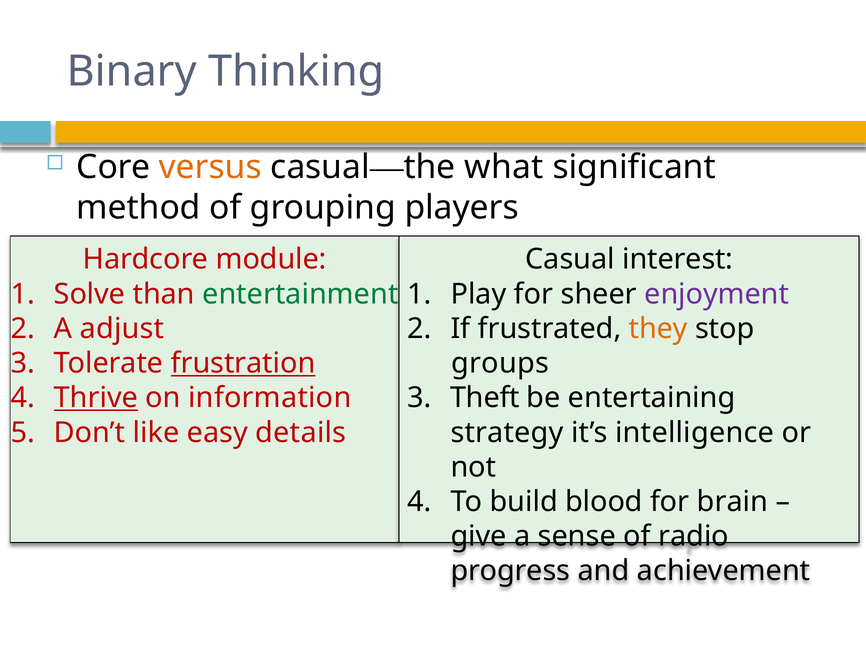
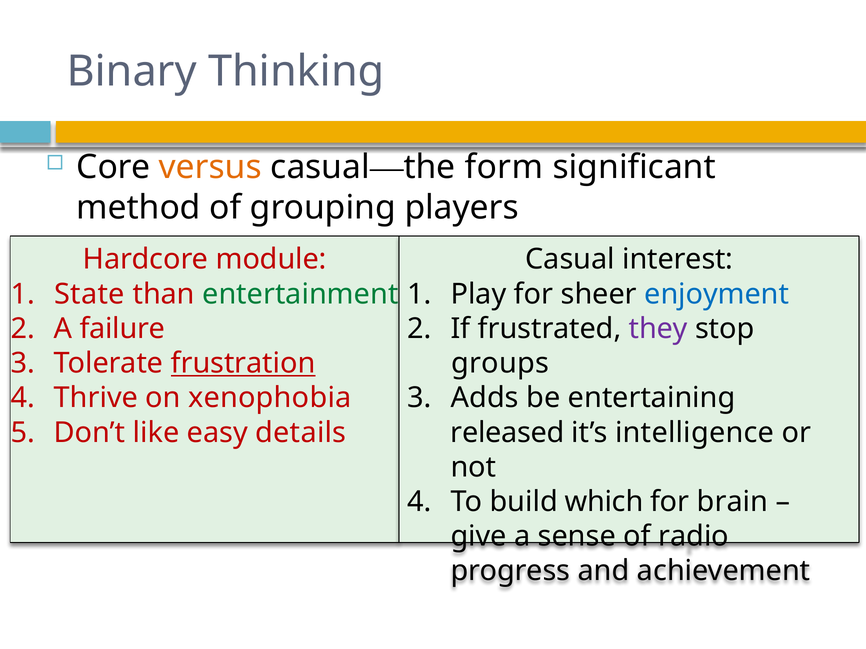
what: what -> form (504, 167)
Solve: Solve -> State (89, 294)
enjoyment colour: purple -> blue (717, 294)
adjust: adjust -> failure (122, 329)
they colour: orange -> purple (658, 329)
Thrive underline: present -> none (96, 398)
information: information -> xenophobia (270, 398)
Theft: Theft -> Adds (485, 398)
strategy: strategy -> released (507, 433)
blood: blood -> which (604, 502)
